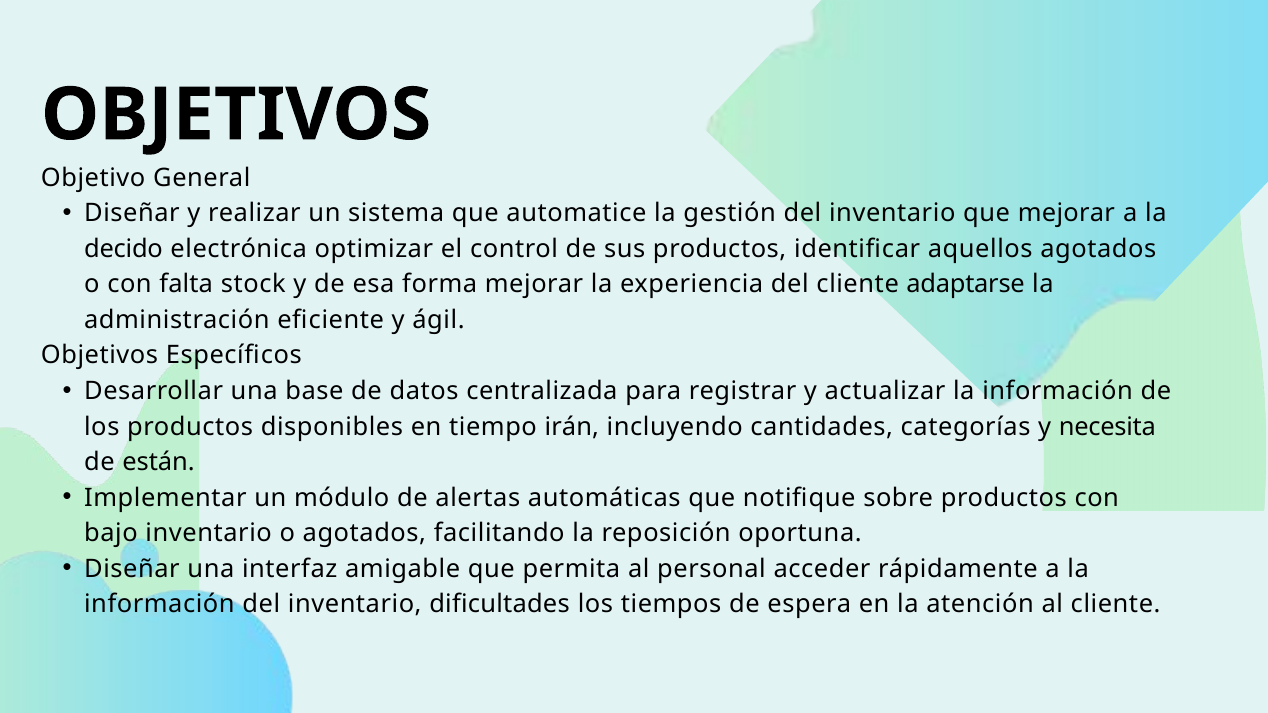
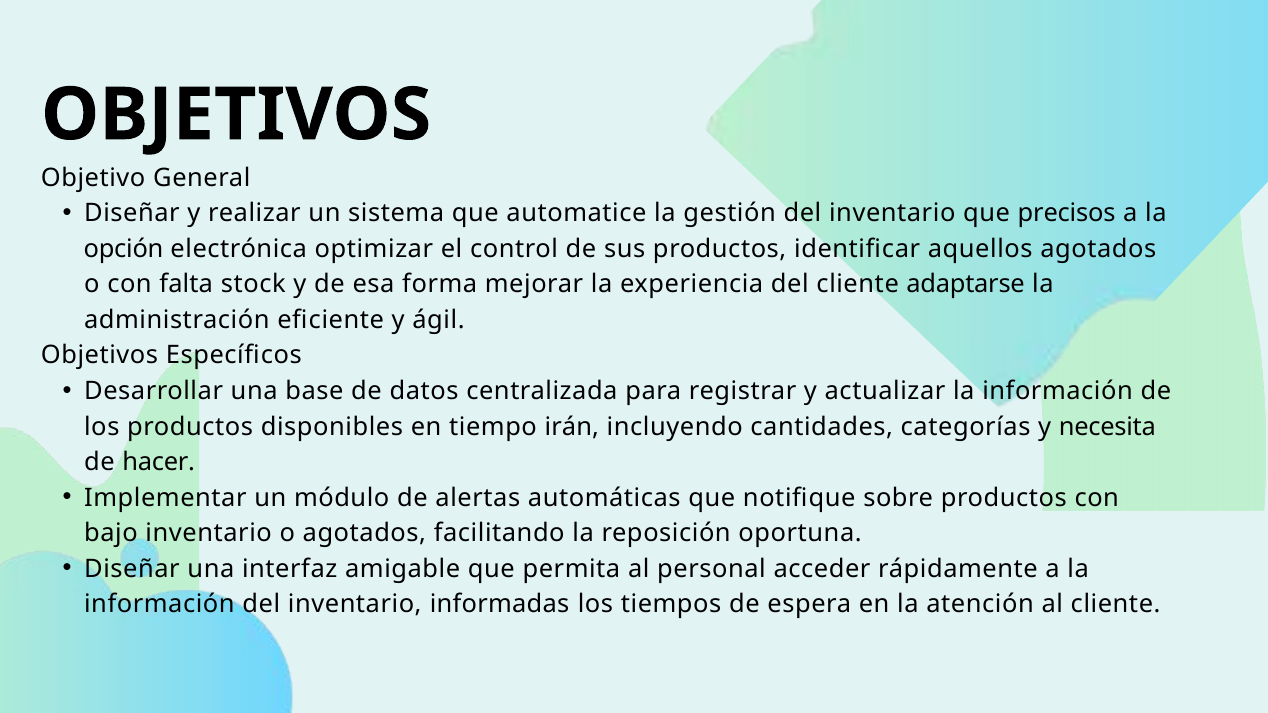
que mejorar: mejorar -> precisos (1067, 213)
decido: decido -> opción (124, 249)
están: están -> hacer (159, 462)
dificultades: dificultades -> informadas (500, 605)
